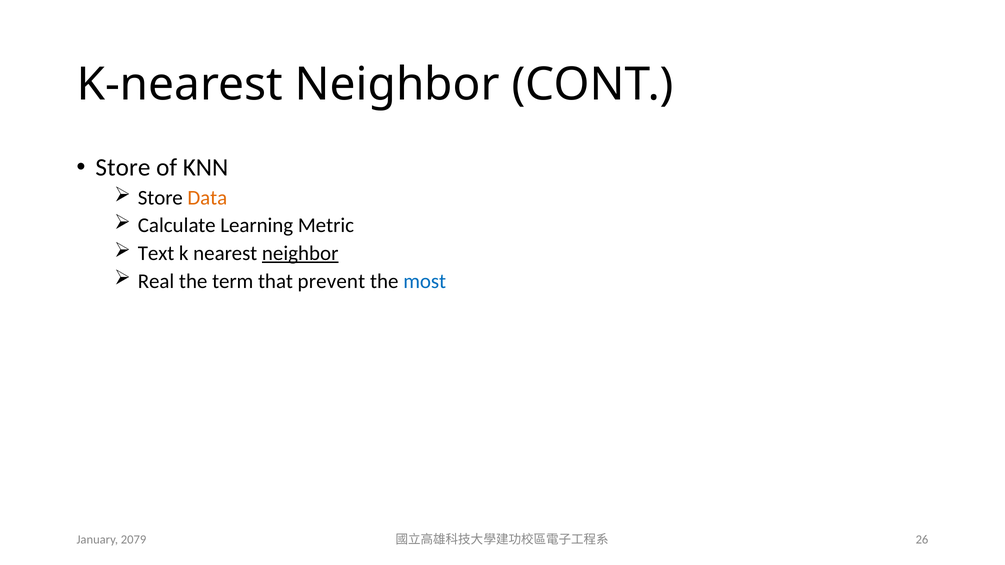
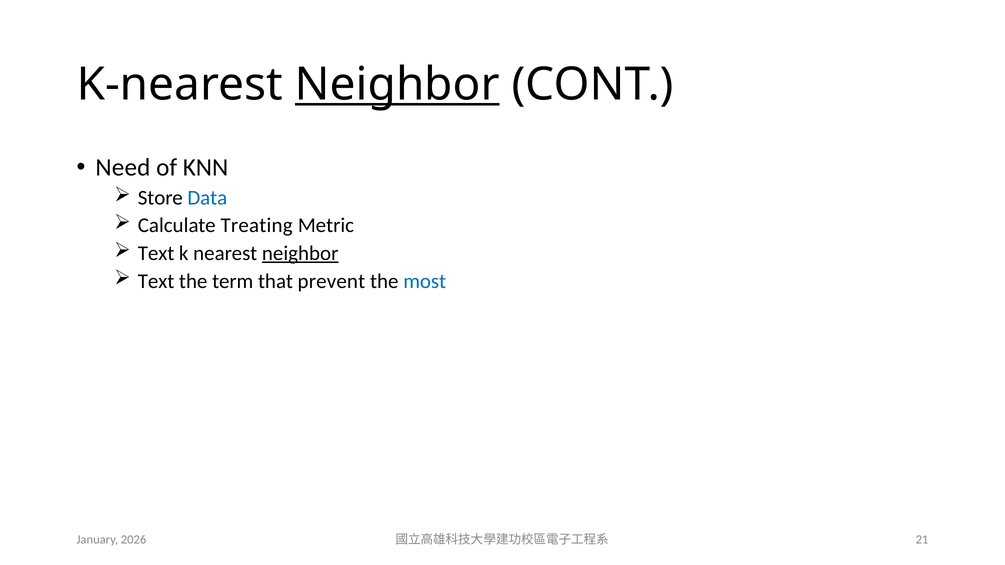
Neighbor underline: none -> present (397, 84)
Store: Store -> Need (123, 168)
Data colour: orange -> blue (207, 198)
Learning: Learning -> Treating (257, 226)
Real: Real -> Text (156, 281)
2079: 2079 -> 2026 (134, 540)
26: 26 -> 21 (922, 540)
